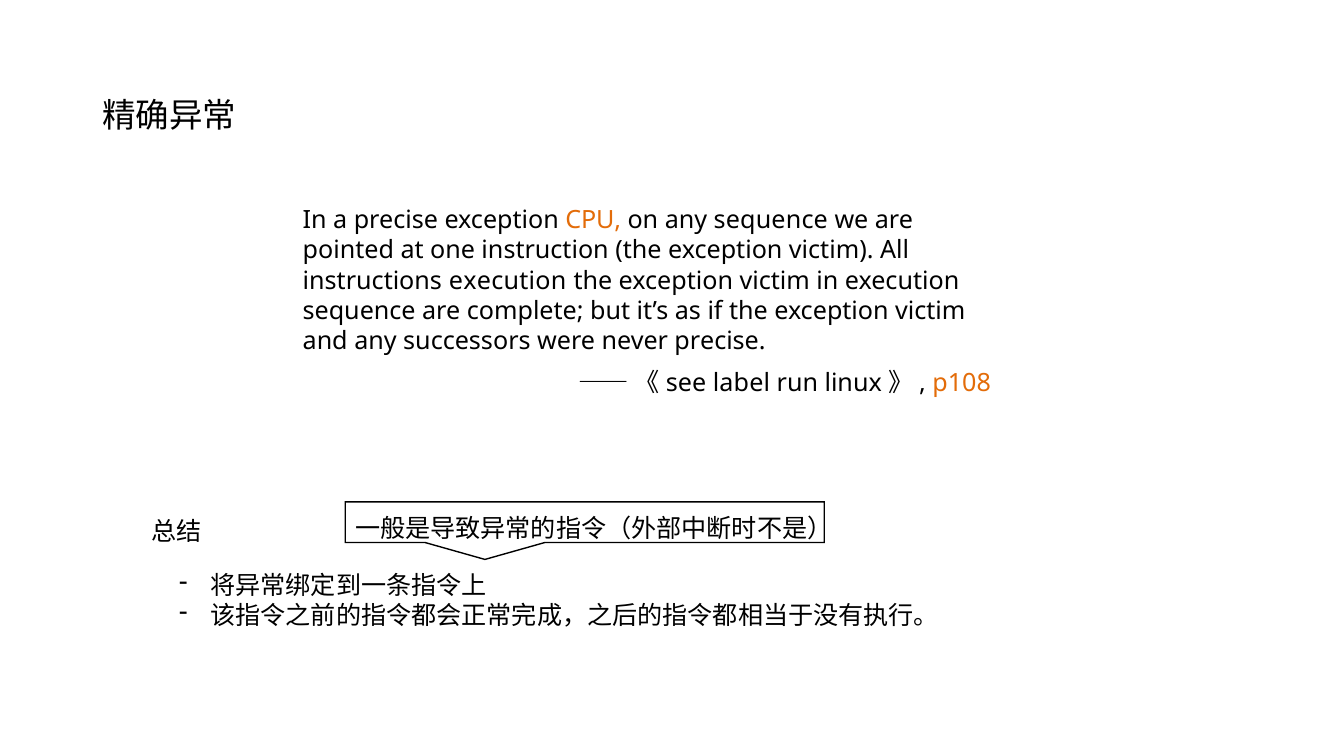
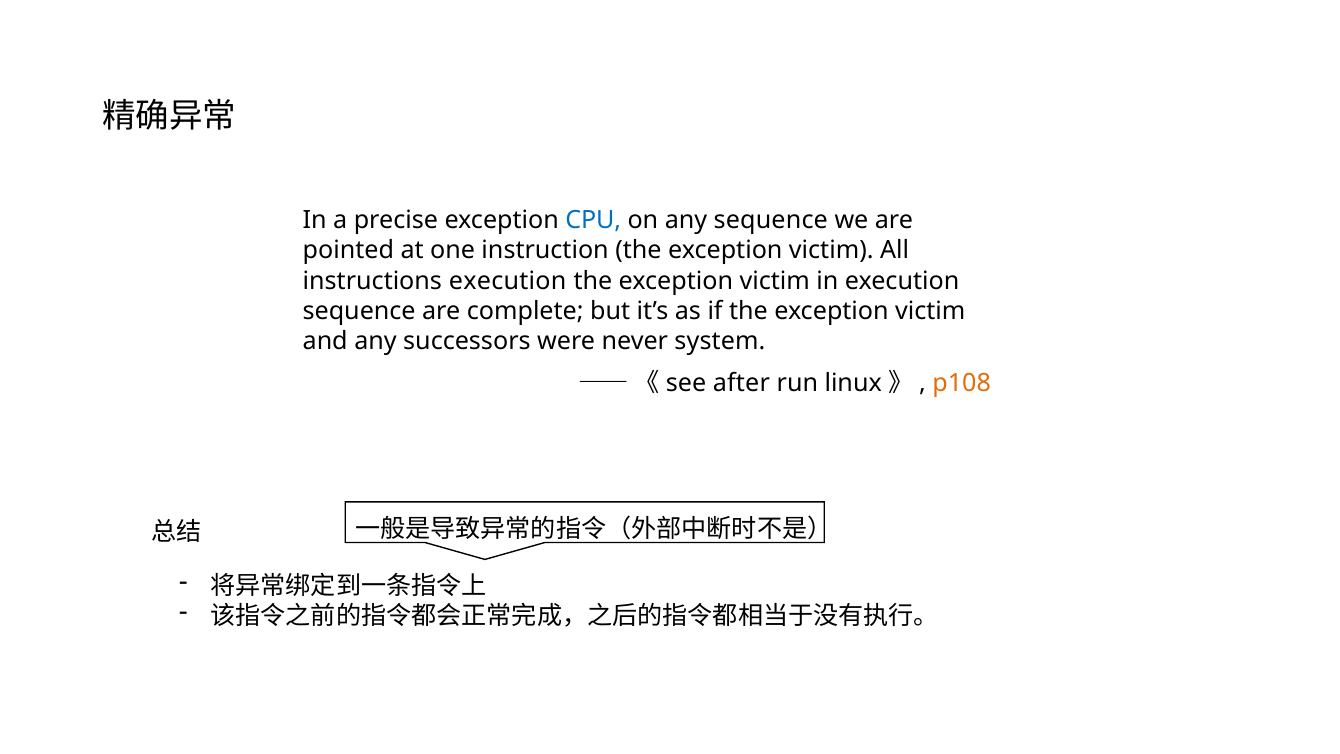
CPU colour: orange -> blue (593, 220)
never precise: precise -> system (720, 341)
label: label -> after (741, 383)
